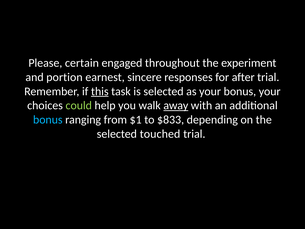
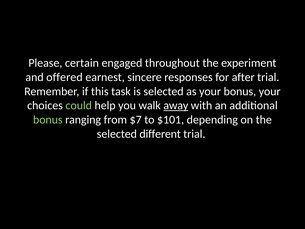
portion: portion -> offered (64, 77)
this underline: present -> none (100, 91)
bonus colour: light blue -> light green (48, 120)
$1: $1 -> $7 (136, 120)
$833: $833 -> $101 (171, 120)
touched: touched -> different (160, 134)
